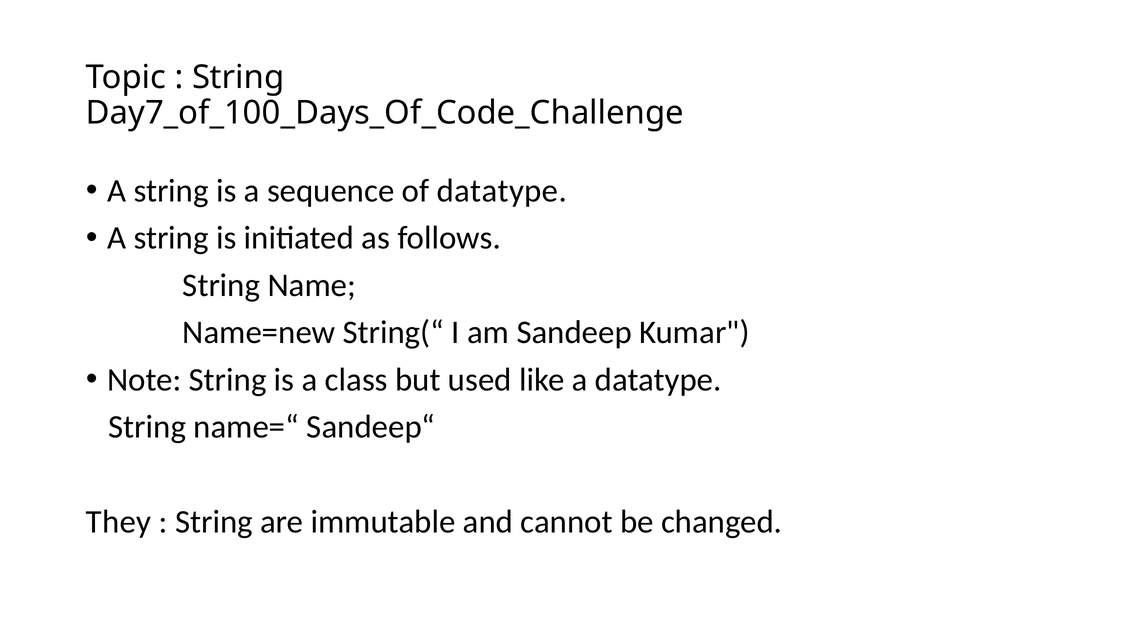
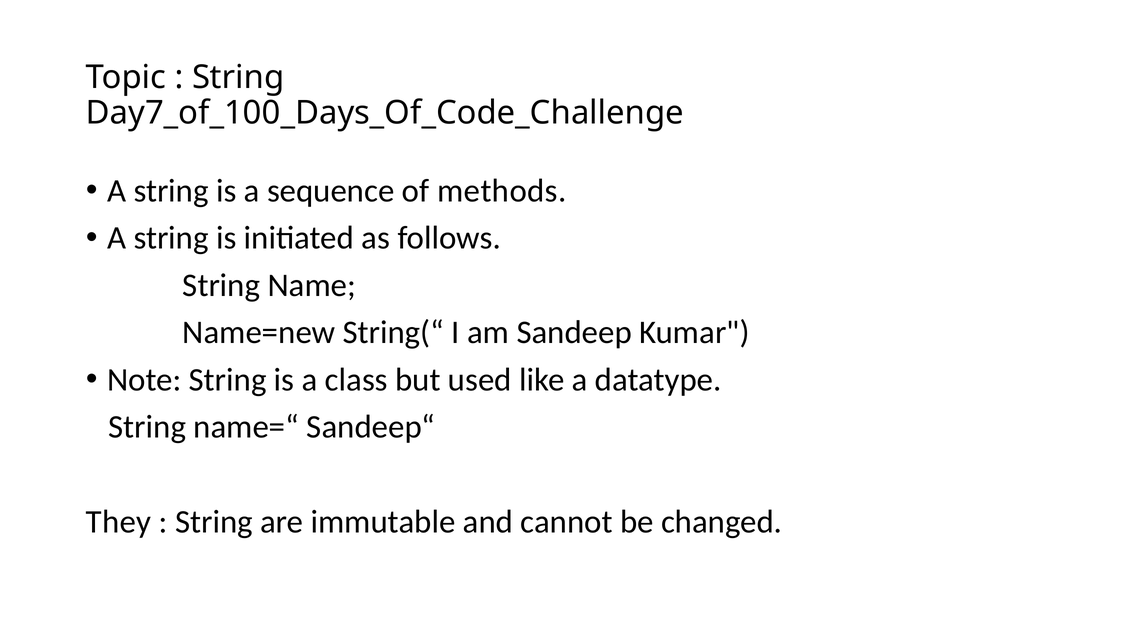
of datatype: datatype -> methods (502, 191)
